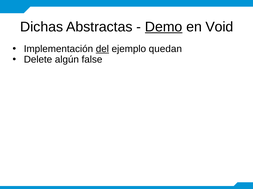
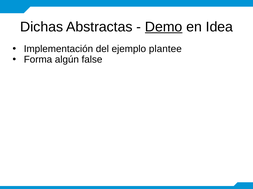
Void: Void -> Idea (219, 27)
del underline: present -> none (102, 49)
quedan: quedan -> plantee (165, 49)
Delete: Delete -> Forma (38, 60)
